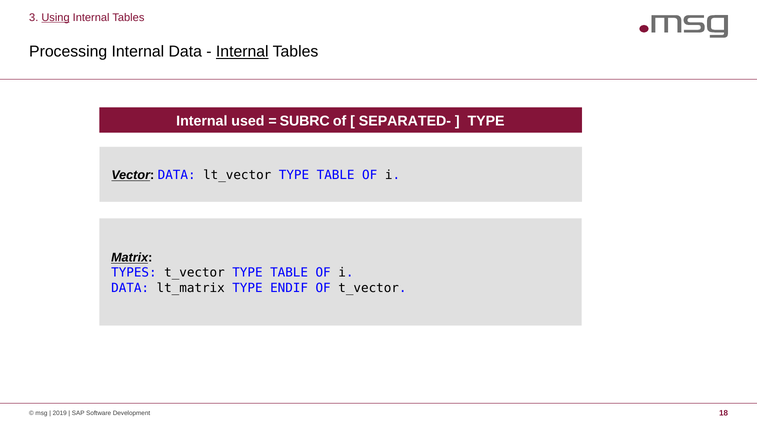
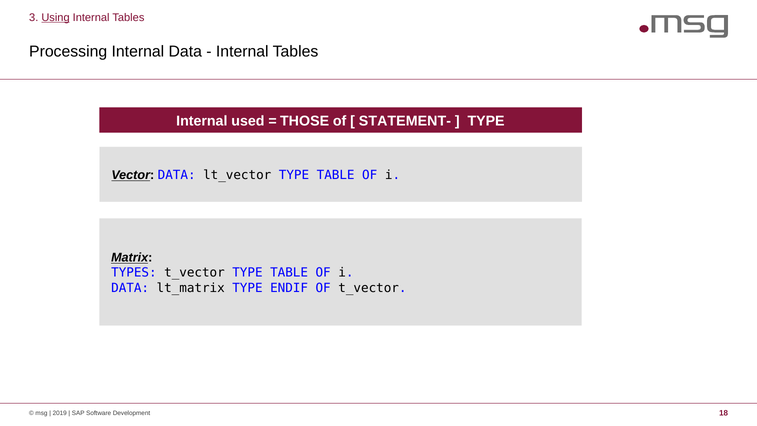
Internal underline: present -> none (242, 52)
SUBRC: SUBRC -> THOSE (305, 121)
SEPARATED-: SEPARATED- -> STATEMENT- (405, 121)
